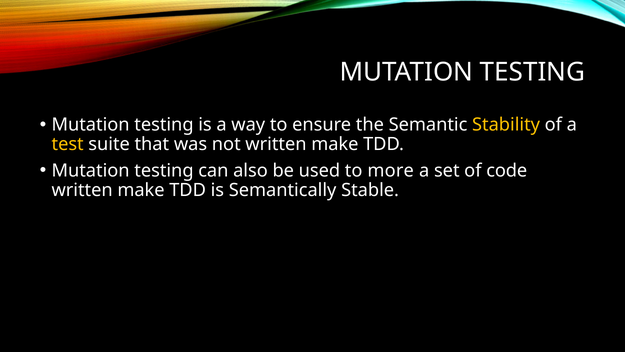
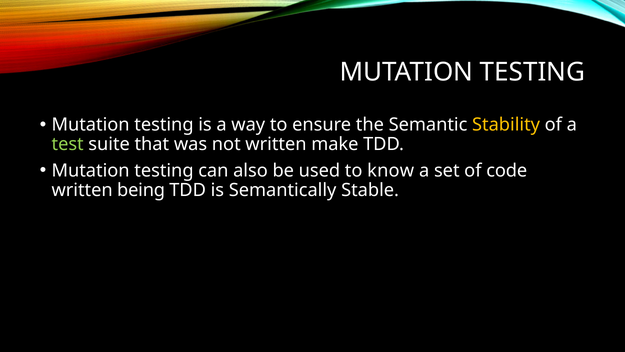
test colour: yellow -> light green (68, 144)
more: more -> know (391, 170)
make: make -> being (141, 190)
